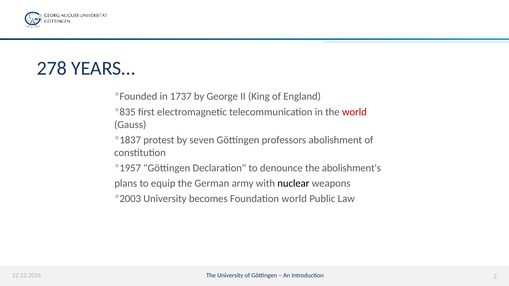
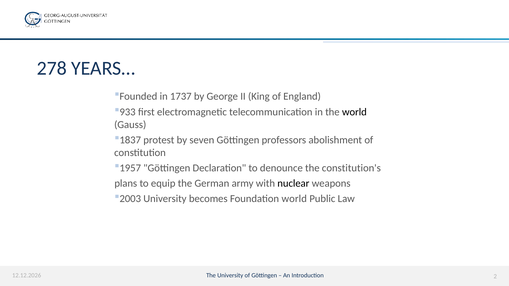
835: 835 -> 933 (128, 112)
world colour: red -> black (354, 112)
abolishment's: abolishment's -> constitution's (351, 168)
